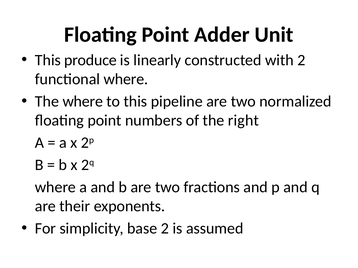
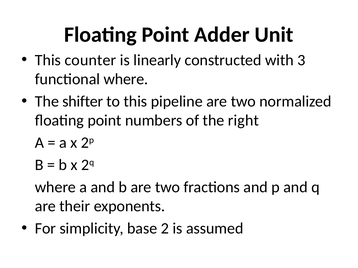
produce: produce -> counter (90, 60)
with 2: 2 -> 3 (301, 60)
The where: where -> shifter (83, 102)
